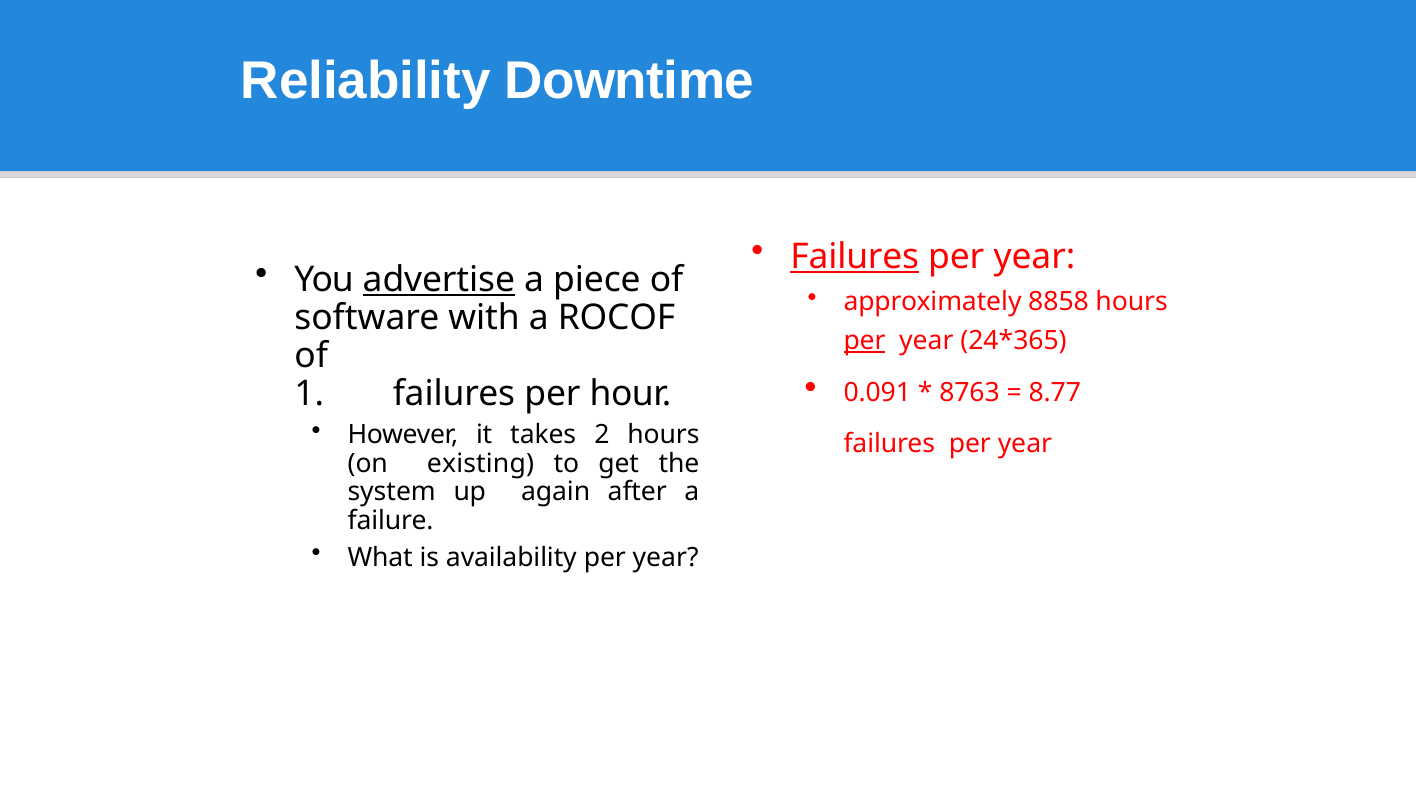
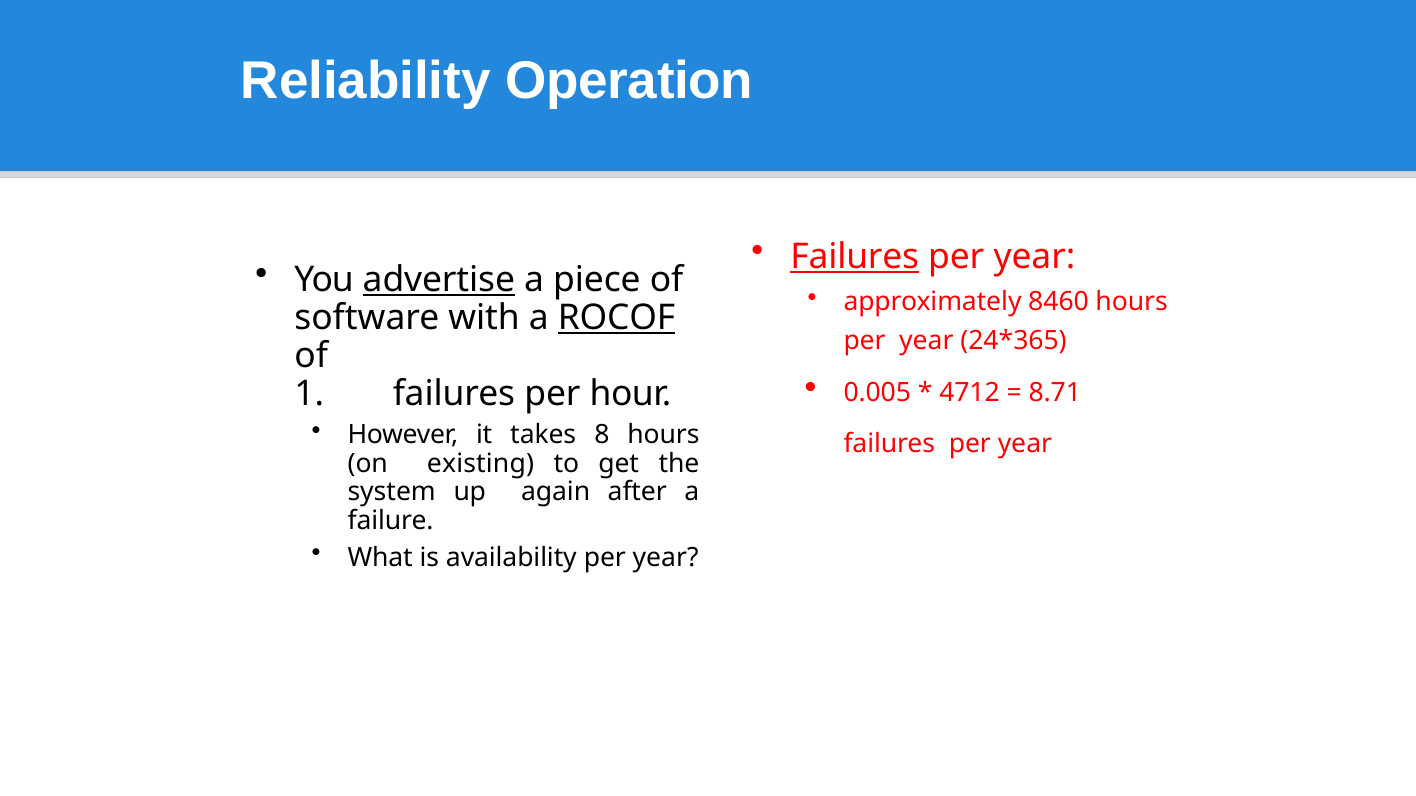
Downtime: Downtime -> Operation (629, 81)
8858: 8858 -> 8460 (1059, 302)
ROCOF underline: none -> present (617, 318)
per underline: present -> none (865, 341)
0.091: 0.091 -> 0.005 (877, 393)
8763: 8763 -> 4712 (970, 393)
8.77: 8.77 -> 8.71 (1055, 393)
2: 2 -> 8 (602, 435)
